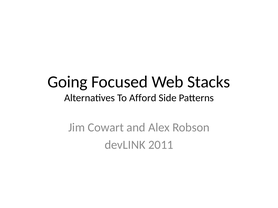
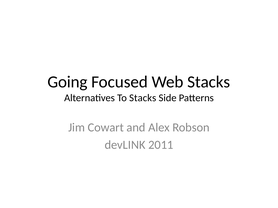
To Afford: Afford -> Stacks (143, 98)
